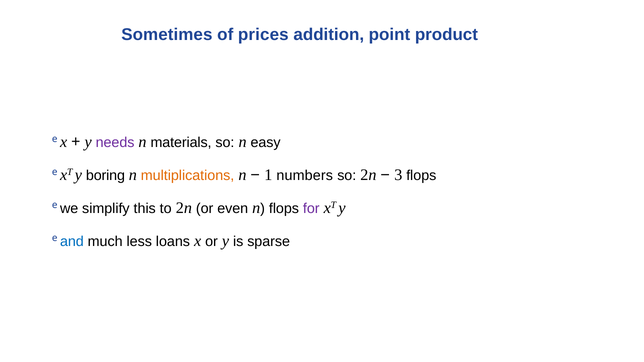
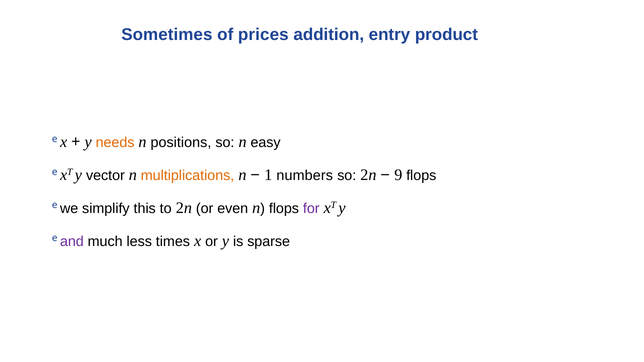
point: point -> entry (389, 35)
needs colour: purple -> orange (115, 143)
materials: materials -> positions (181, 143)
boring: boring -> vector (105, 176)
3: 3 -> 9 (398, 175)
and colour: blue -> purple (72, 242)
loans: loans -> times (173, 242)
